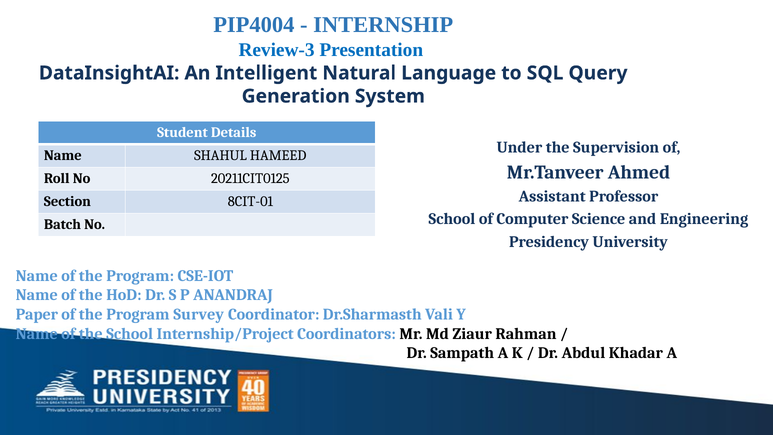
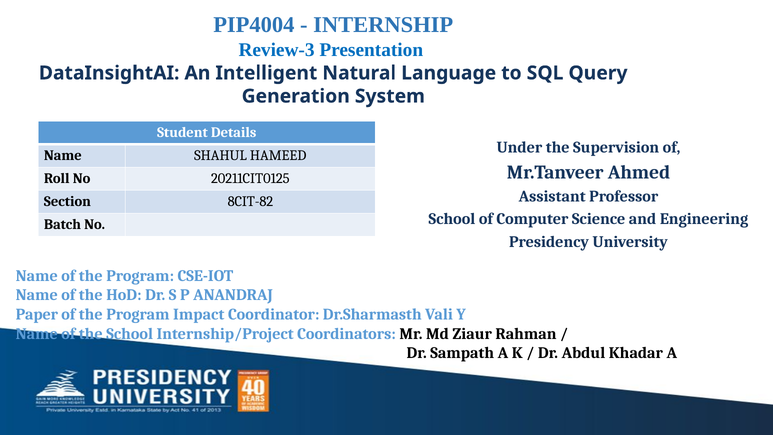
8CIT-01: 8CIT-01 -> 8CIT-82 (250, 201)
Survey: Survey -> Impact (199, 314)
